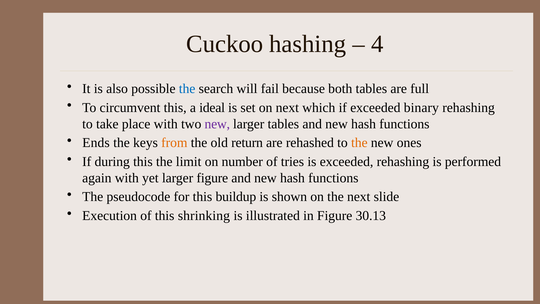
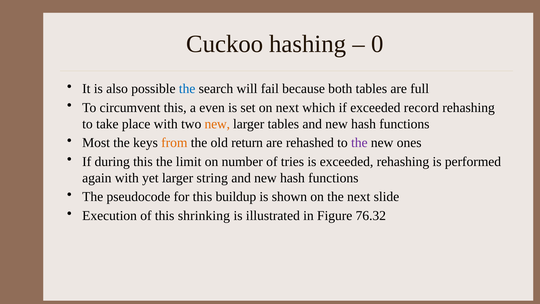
4: 4 -> 0 (377, 44)
ideal: ideal -> even (212, 108)
binary: binary -> record (421, 108)
new colour: purple -> orange (217, 124)
Ends: Ends -> Most (96, 143)
the colour: orange -> purple (359, 143)
larger figure: figure -> string (212, 178)
30.13: 30.13 -> 76.32 (371, 216)
